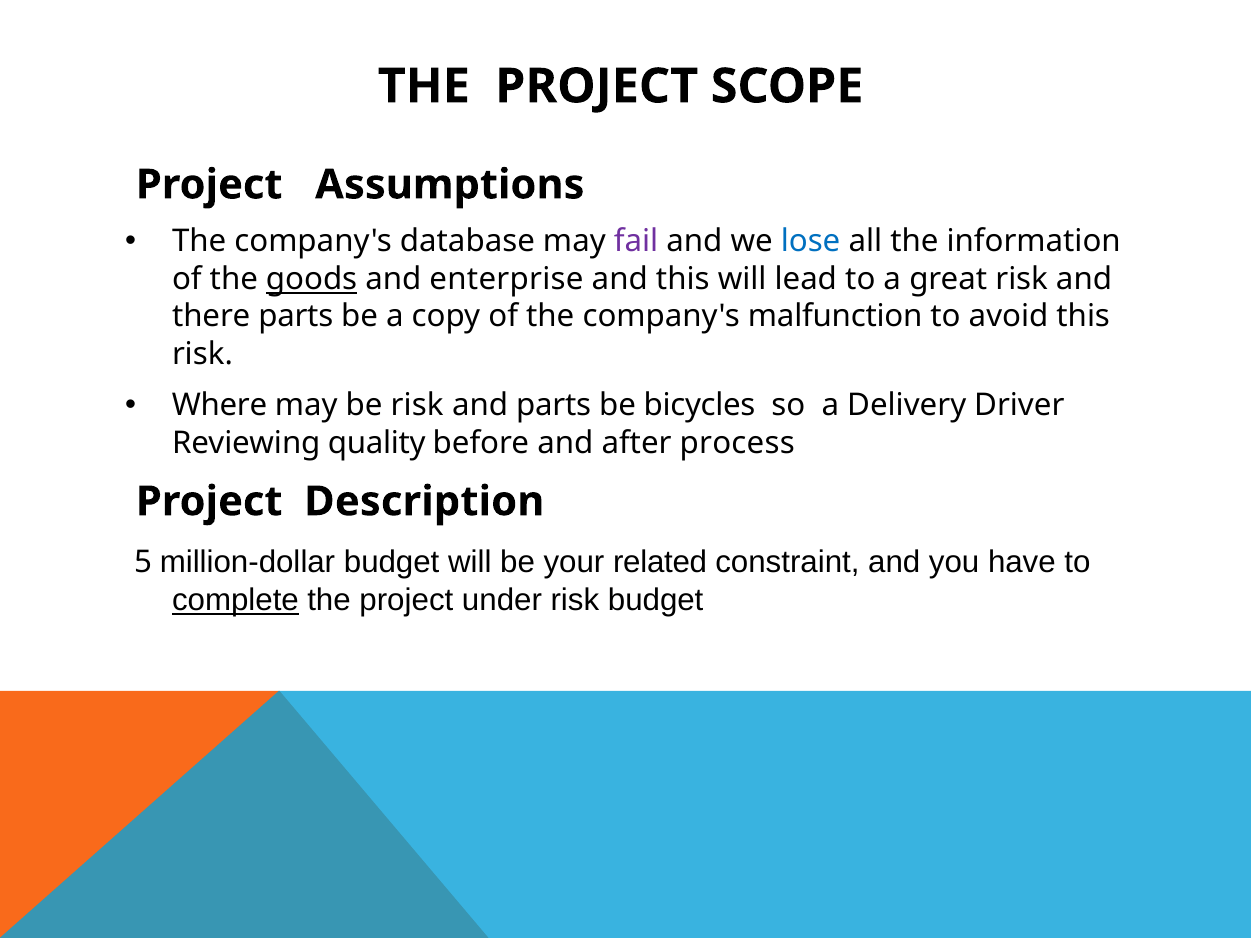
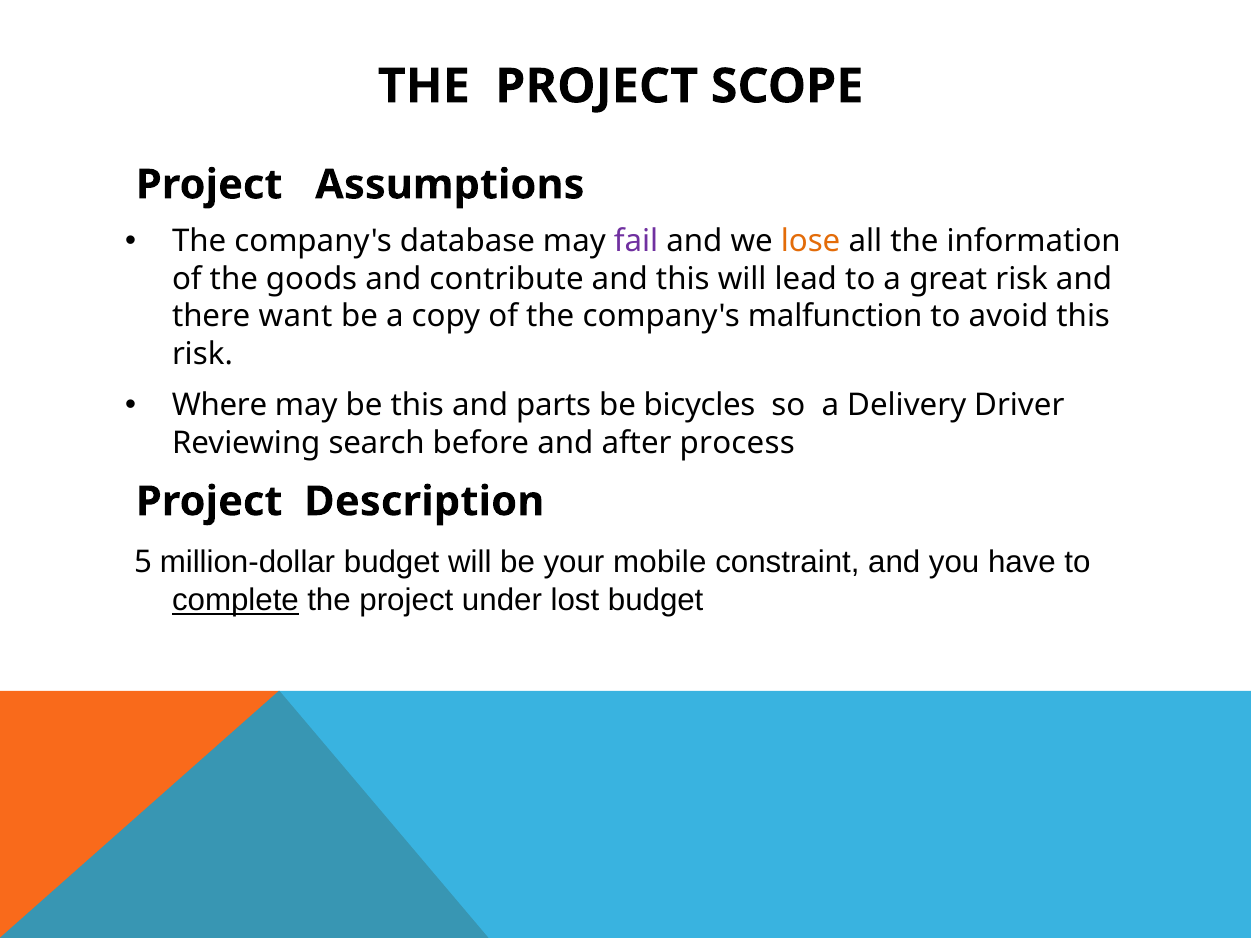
lose colour: blue -> orange (811, 242)
goods underline: present -> none (312, 279)
enterprise: enterprise -> contribute (507, 279)
there parts: parts -> want (296, 317)
be risk: risk -> this (417, 406)
quality: quality -> search (377, 443)
related: related -> mobile (660, 562)
under risk: risk -> lost (575, 600)
